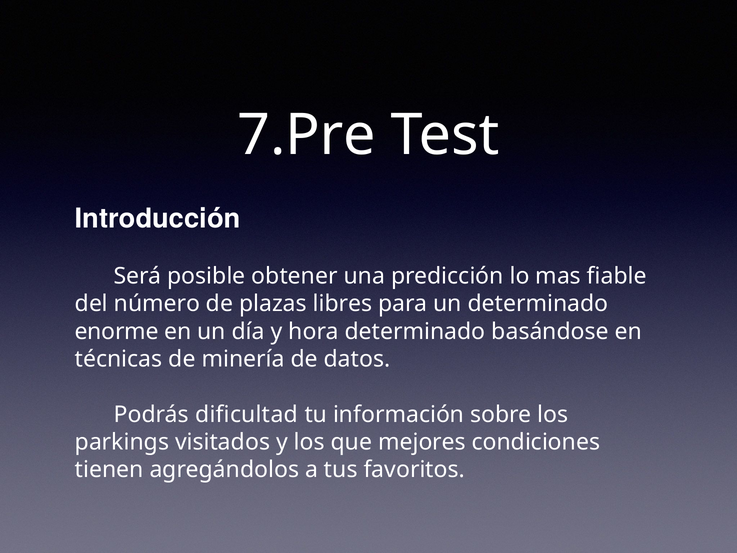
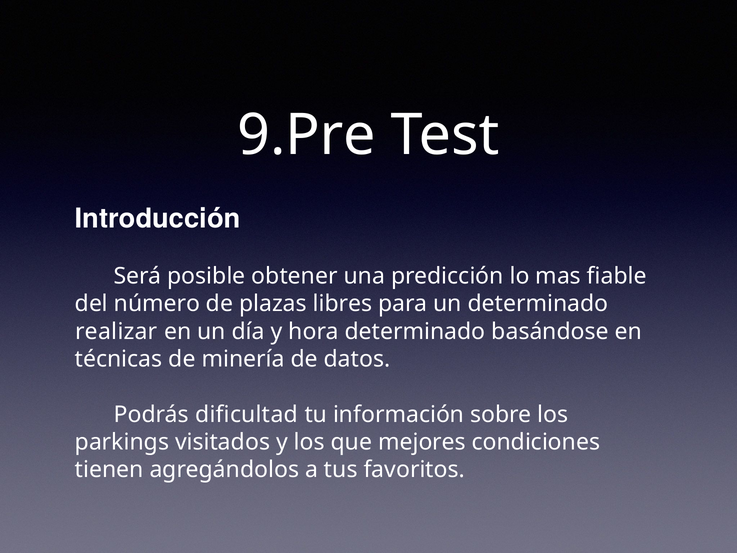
7.Pre: 7.Pre -> 9.Pre (307, 135)
enorme: enorme -> realizar (116, 331)
